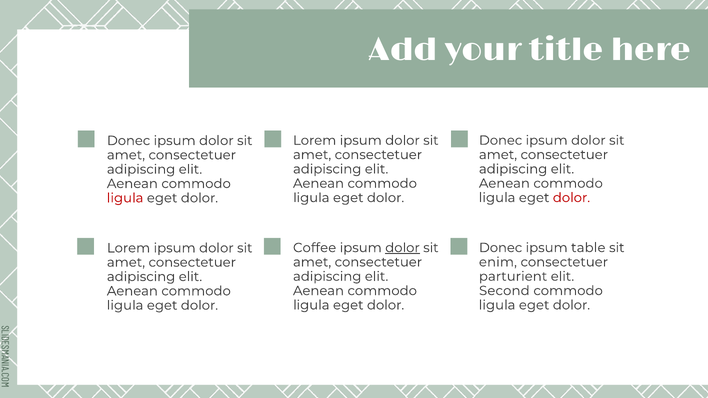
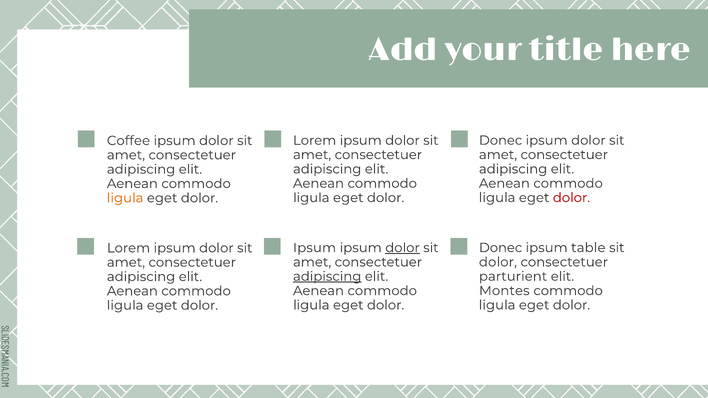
Donec: Donec -> Coffee (128, 141)
ligula colour: red -> orange (125, 198)
Coffee: Coffee -> Ipsum (315, 248)
enim: enim -> dolor (498, 262)
adipiscing underline: none -> present (327, 277)
Second: Second -> Montes (504, 291)
